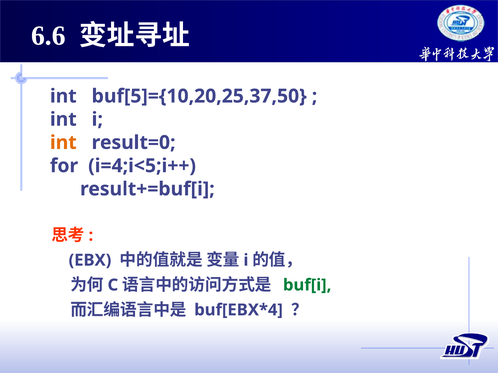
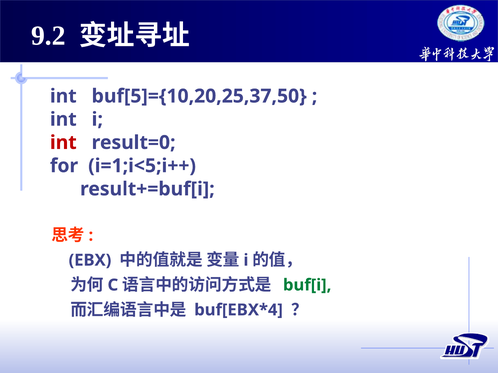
6.6: 6.6 -> 9.2 (48, 36)
int colour: orange -> red (63, 143)
i=4;i<5;i++: i=4;i<5;i++ -> i=1;i<5;i++ (142, 166)
